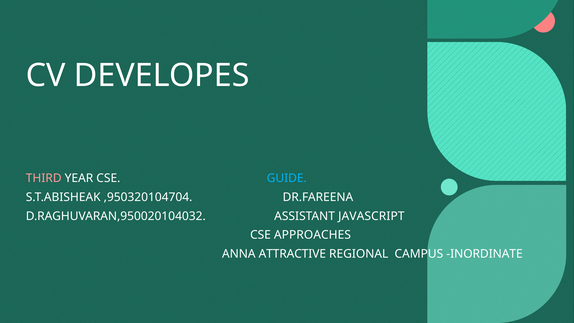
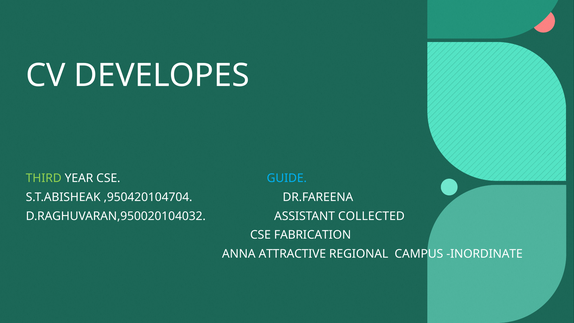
THIRD colour: pink -> light green (44, 178)
,950320104704: ,950320104704 -> ,950420104704 (148, 197)
JAVASCRIPT: JAVASCRIPT -> COLLECTED (371, 216)
APPROACHES: APPROACHES -> FABRICATION (313, 235)
